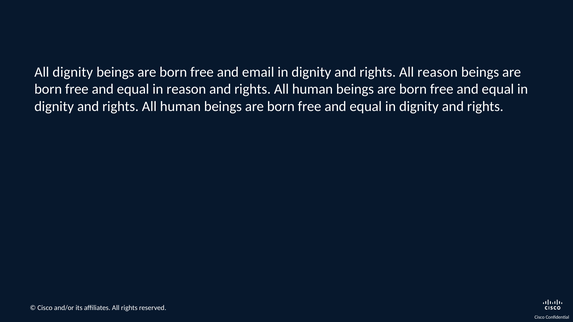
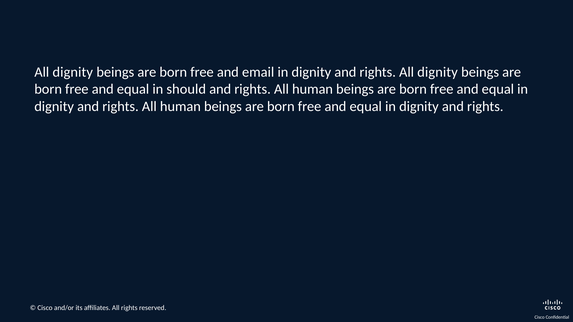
rights All reason: reason -> dignity (438, 72)
in reason: reason -> should (186, 89)
